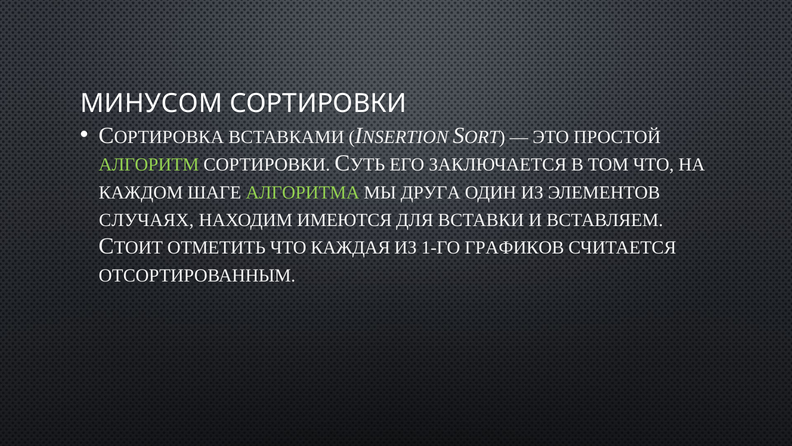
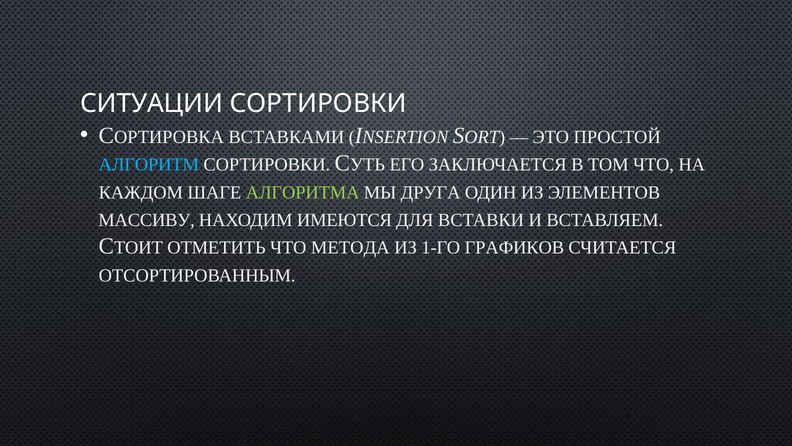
МИНУСОМ: МИНУСОМ -> СИТУАЦИИ (152, 103)
АЛГОРИТМ colour: light green -> light blue (149, 165)
СЛУЧАЯХ: СЛУЧАЯХ -> МАССИВУ (147, 220)
КАЖДАЯ: КАЖДАЯ -> МЕТОДА (350, 248)
